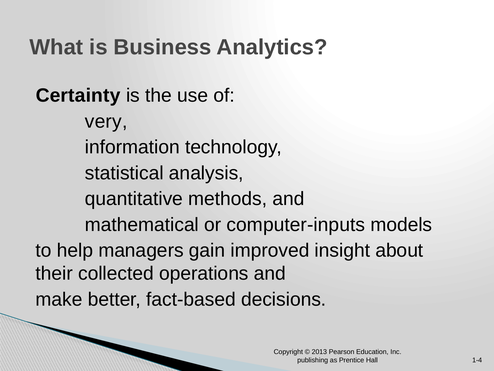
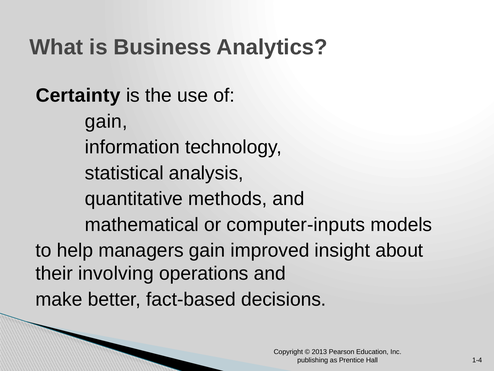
very: very -> gain (106, 121)
collected: collected -> involving (116, 273)
